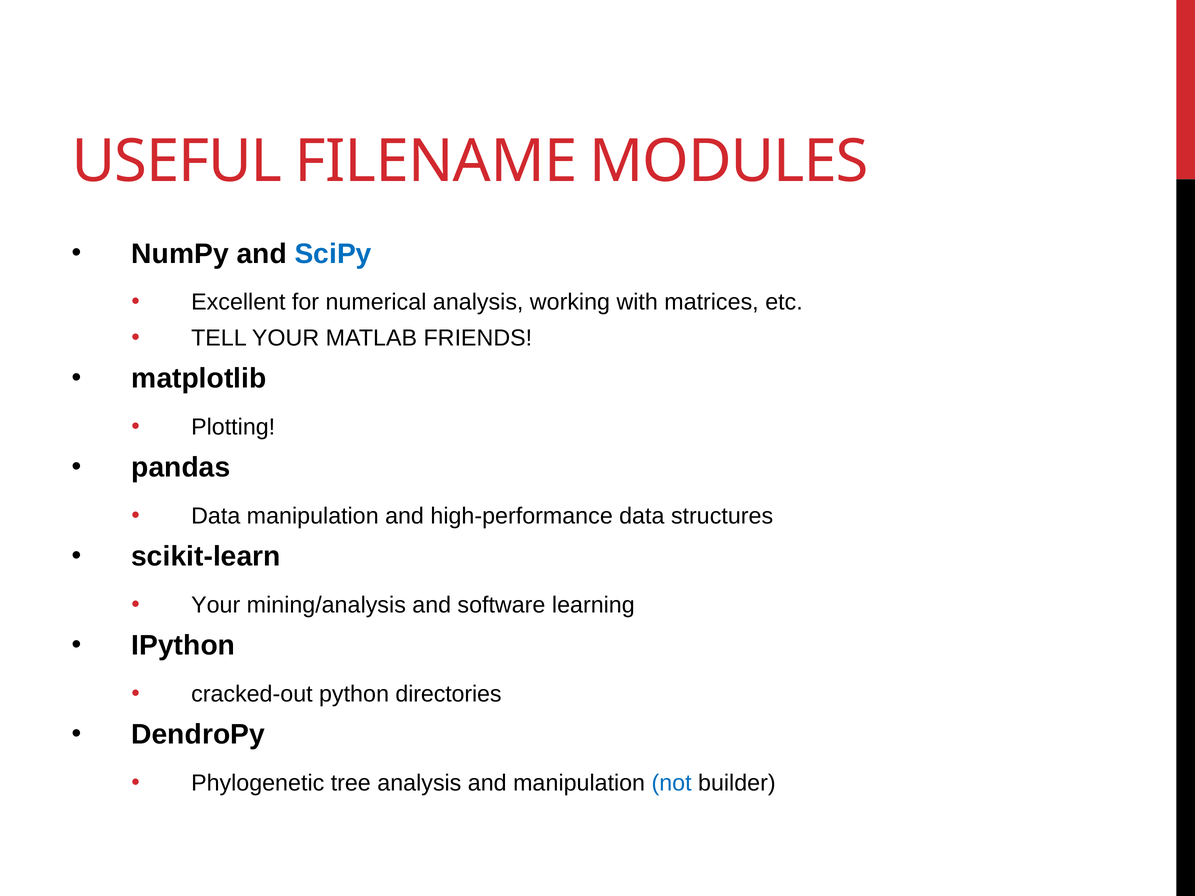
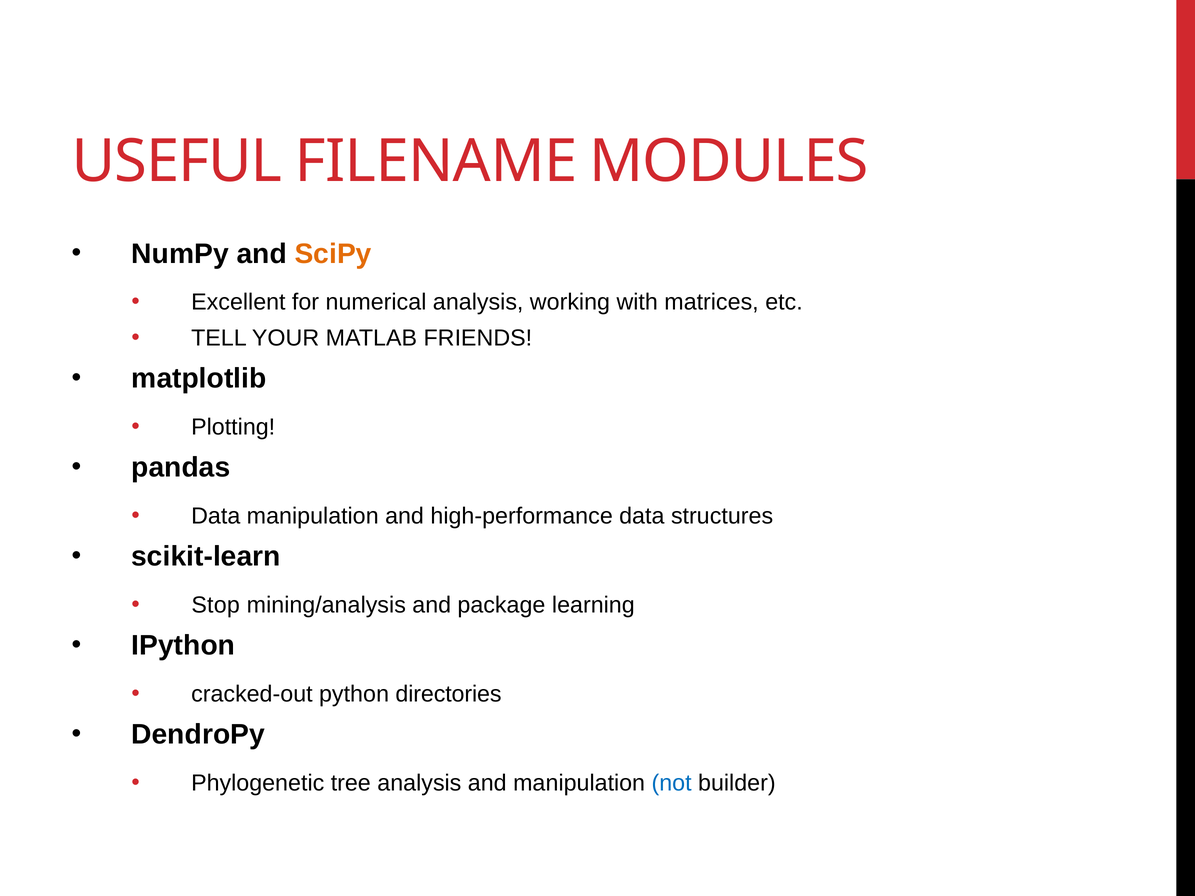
SciPy colour: blue -> orange (333, 254)
Your: Your -> Stop (216, 605)
software: software -> package (501, 605)
